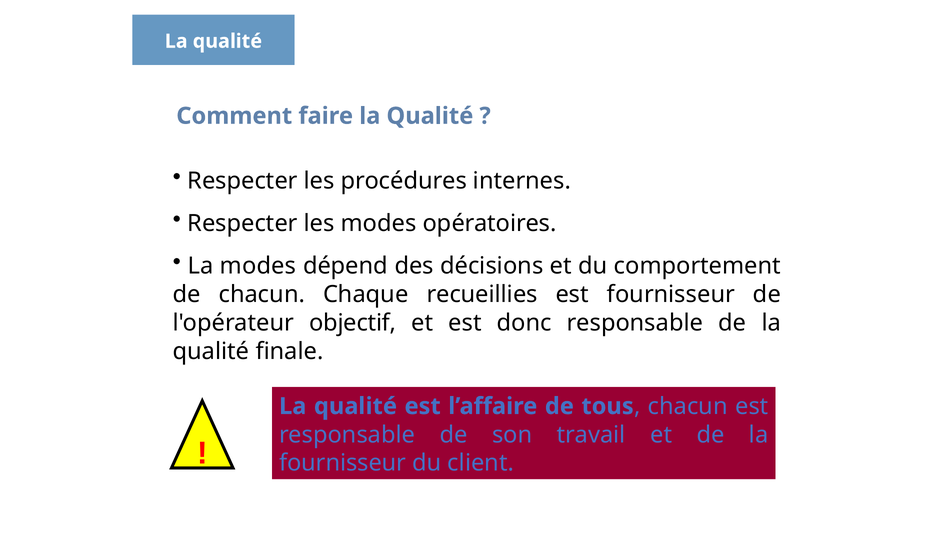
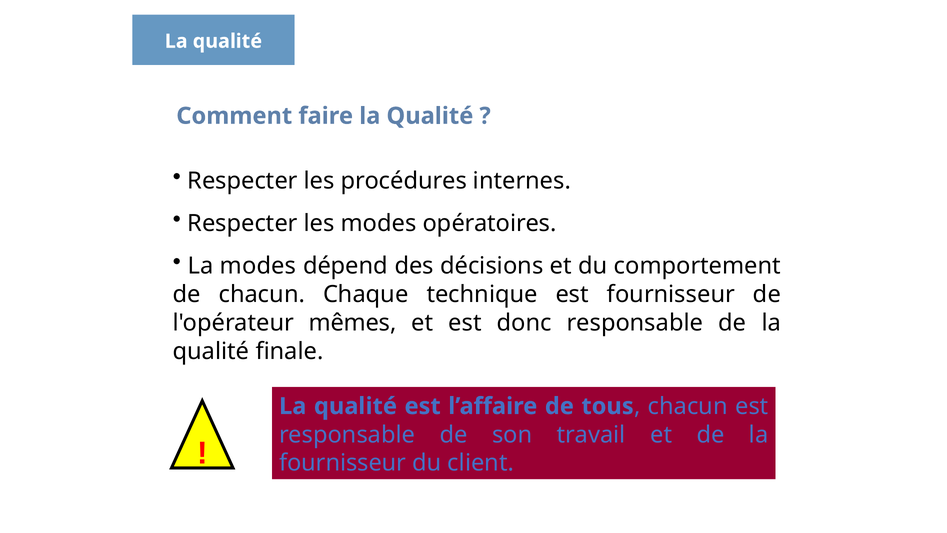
recueillies: recueillies -> technique (482, 294)
objectif: objectif -> mêmes (353, 323)
